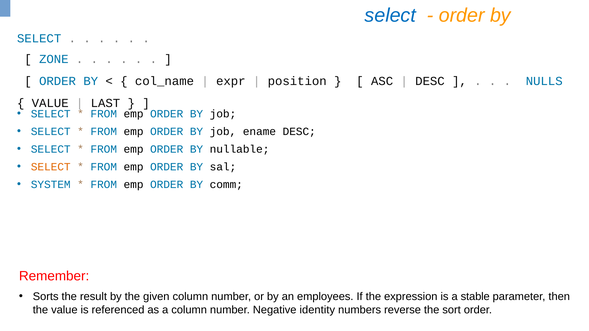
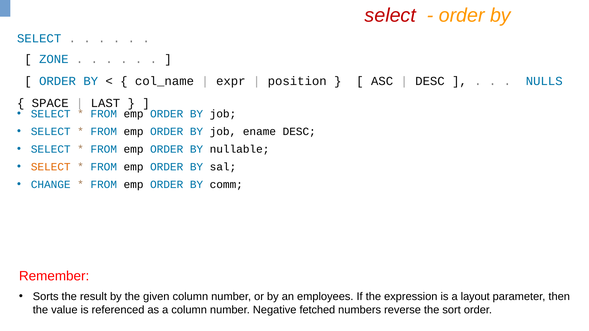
select colour: blue -> red (390, 15)
VALUE: VALUE -> SPACE (50, 103)
SYSTEM: SYSTEM -> CHANGE (51, 185)
stable: stable -> layout (475, 297)
identity: identity -> fetched (317, 310)
